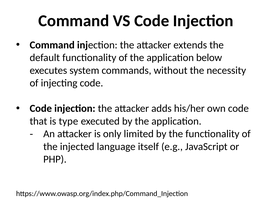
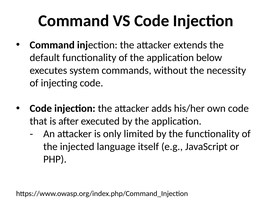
type: type -> after (69, 121)
